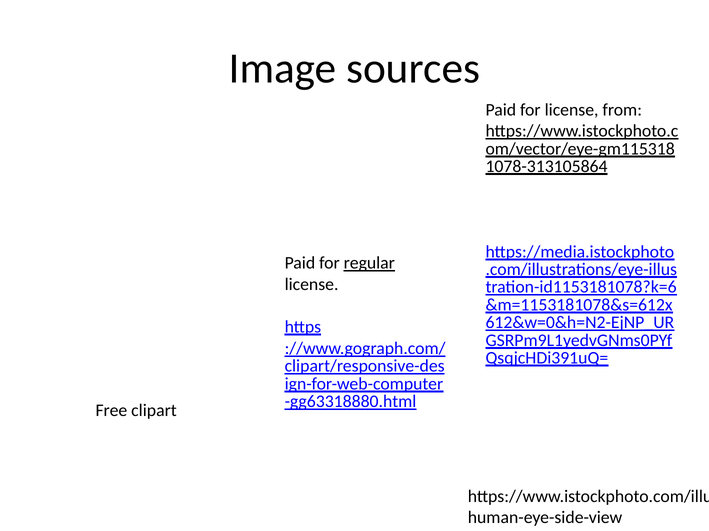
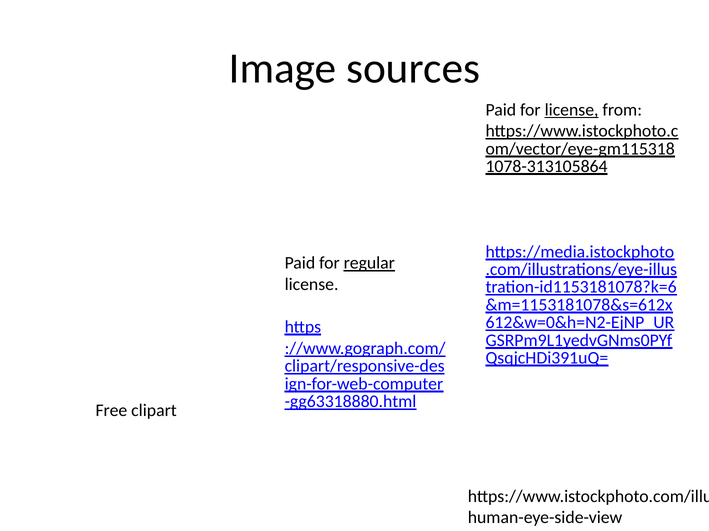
license underline: none -> present (572, 110)
